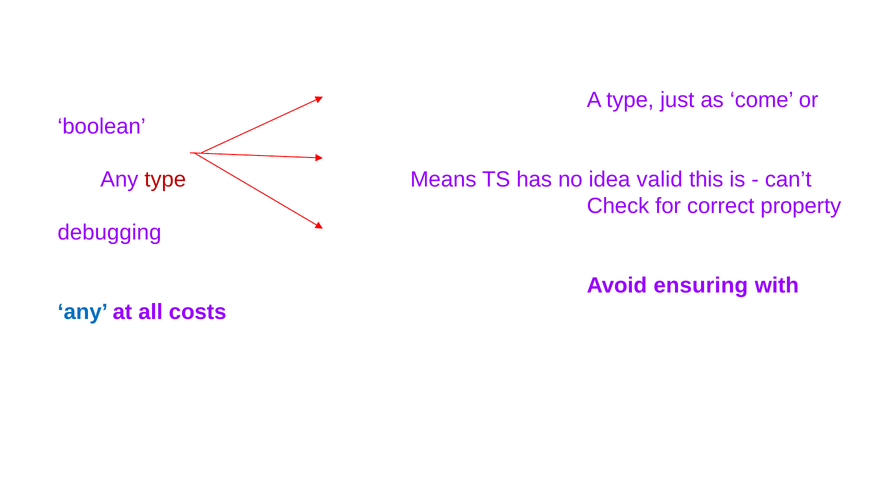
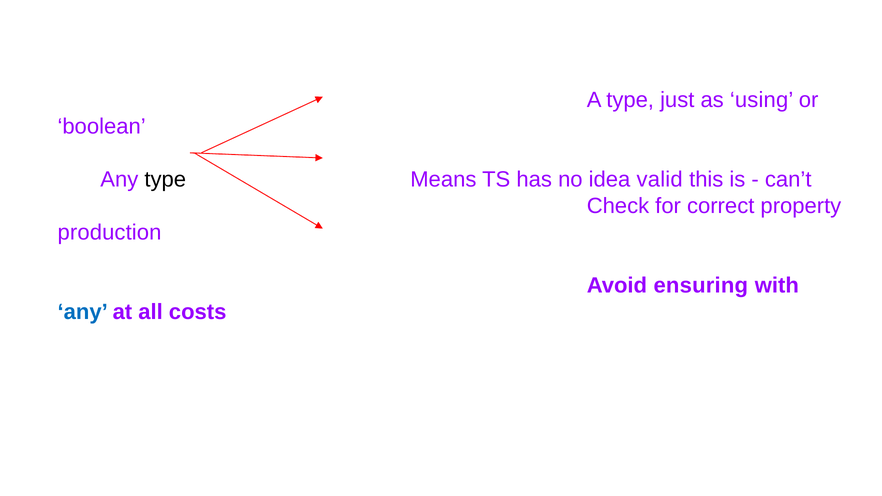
come: come -> using (762, 100)
type colour: red -> black (165, 180)
debugging: debugging -> production (110, 232)
